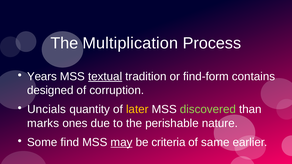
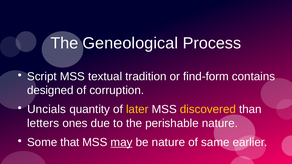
Multiplication: Multiplication -> Geneological (130, 43)
Years: Years -> Script (42, 77)
textual underline: present -> none (105, 77)
discovered colour: light green -> yellow (208, 110)
marks: marks -> letters (43, 123)
find: find -> that (70, 143)
be criteria: criteria -> nature (168, 143)
